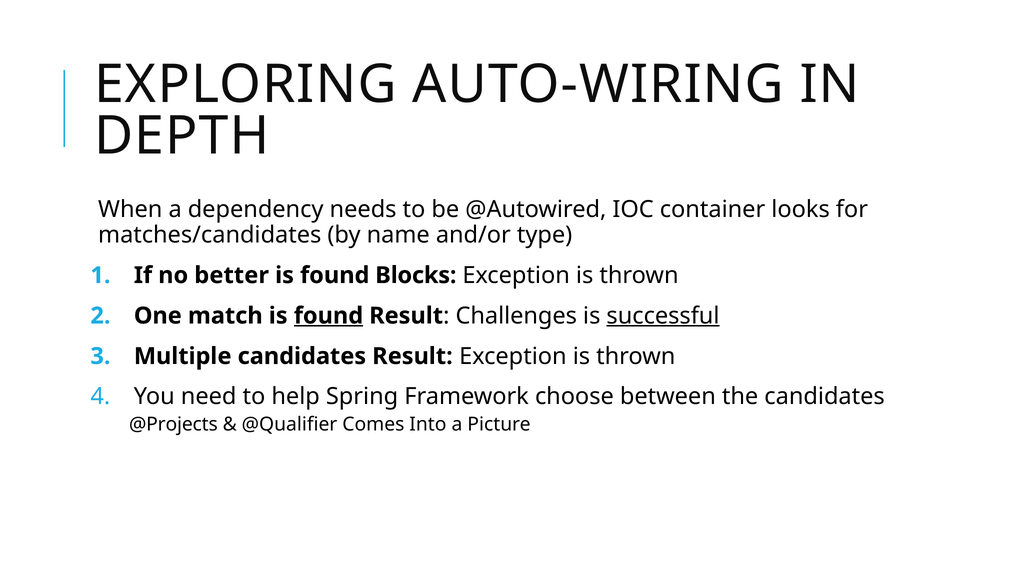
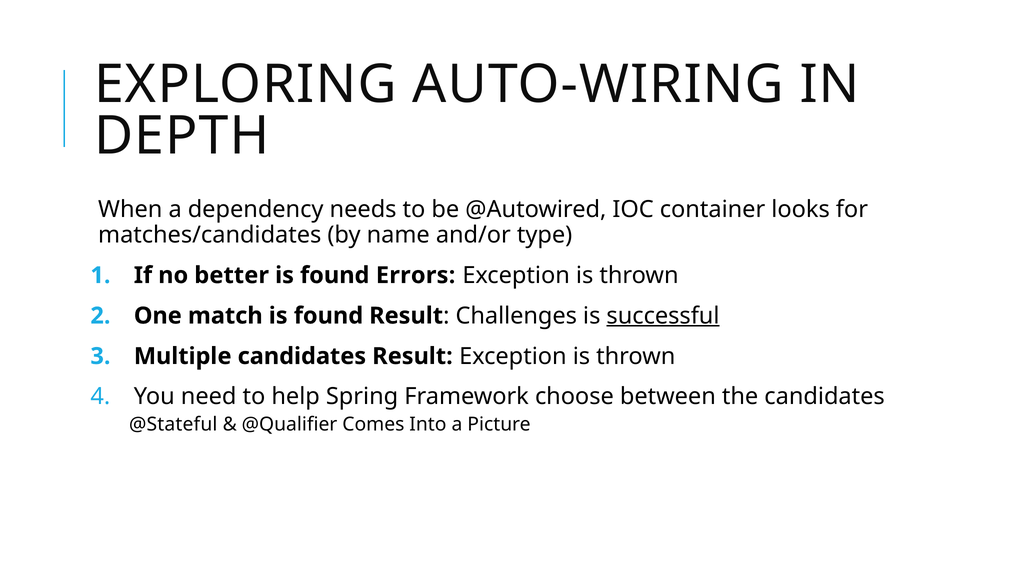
Blocks: Blocks -> Errors (416, 276)
found underline: present -> none (328, 316)
@Projects: @Projects -> @Stateful (173, 424)
